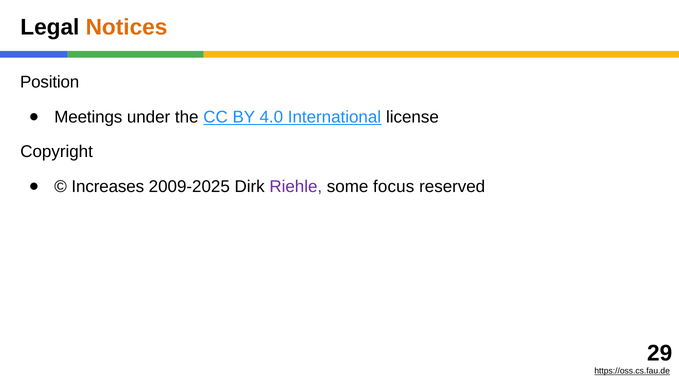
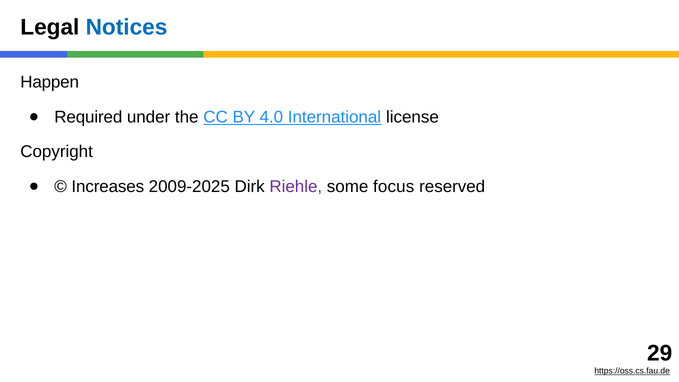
Notices colour: orange -> blue (127, 27)
Position: Position -> Happen (50, 82)
Meetings: Meetings -> Required (88, 117)
